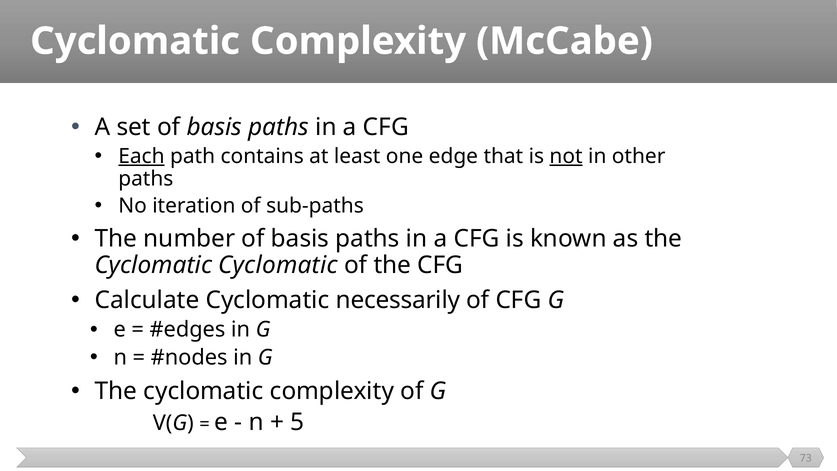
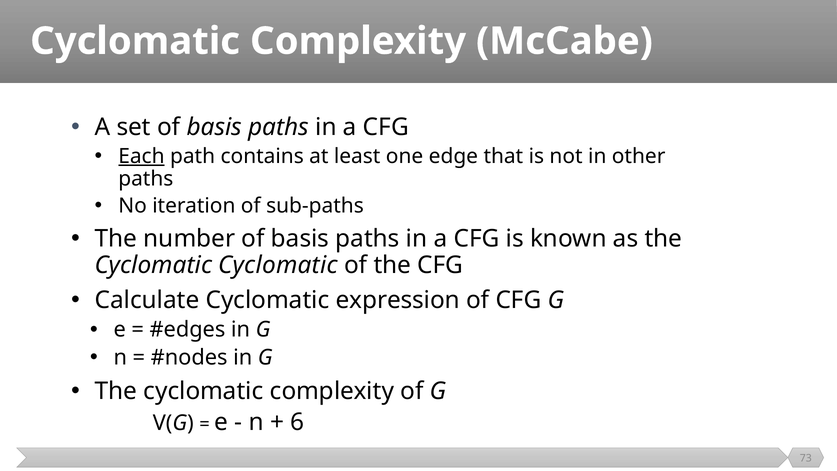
not underline: present -> none (566, 156)
necessarily: necessarily -> expression (398, 300)
5: 5 -> 6 (297, 422)
